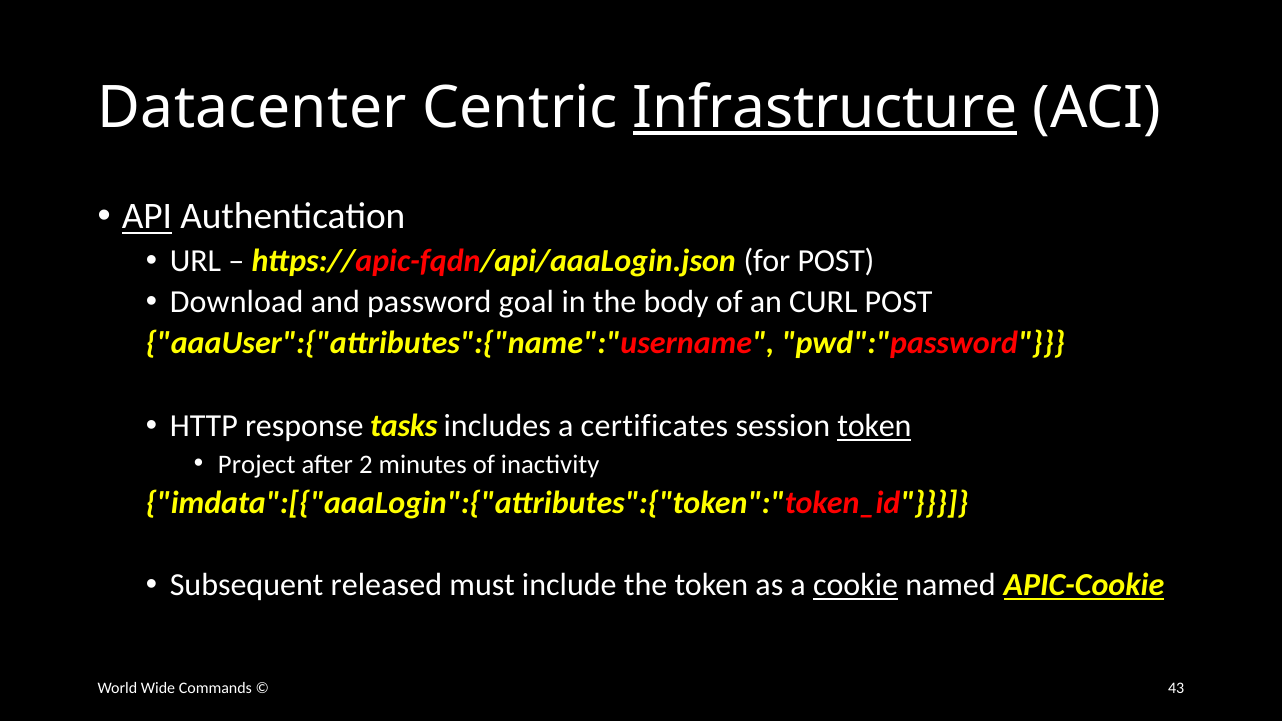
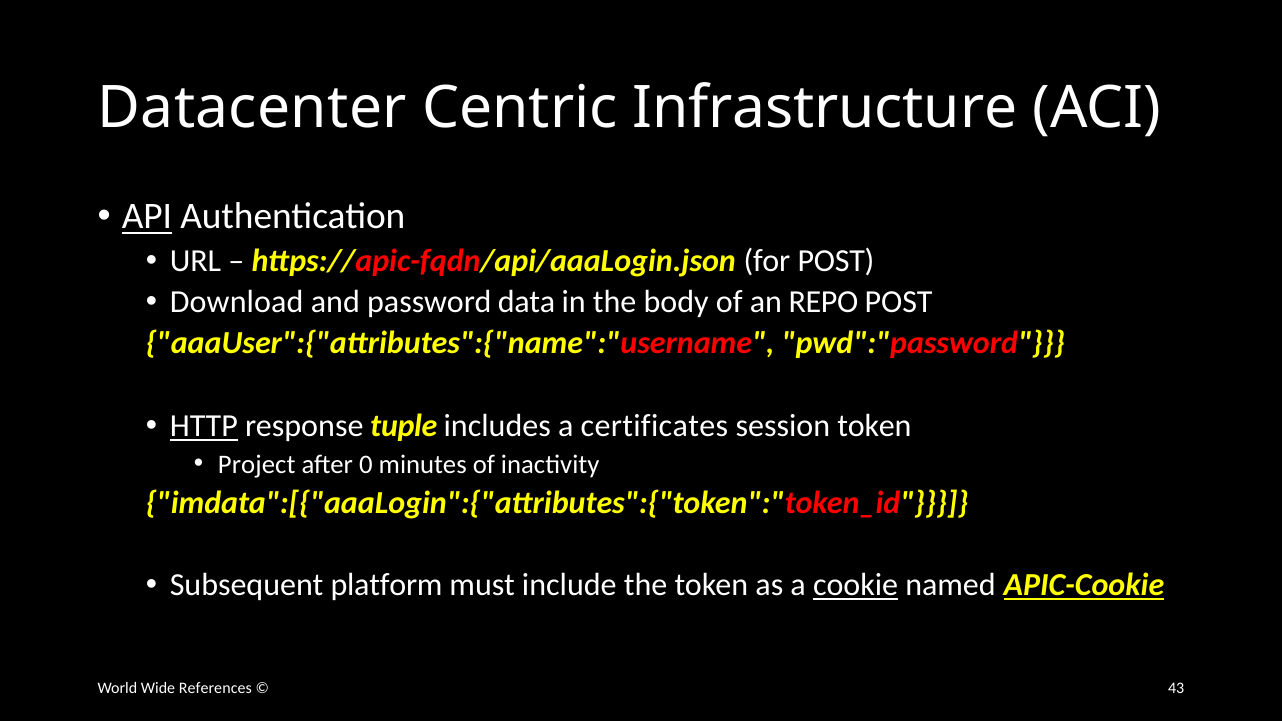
Infrastructure underline: present -> none (825, 108)
goal: goal -> data (527, 302)
CURL: CURL -> REPO (823, 302)
HTTP underline: none -> present (204, 426)
tasks: tasks -> tuple (404, 426)
token underline: present -> none (874, 426)
2: 2 -> 0 (366, 464)
released: released -> platform (387, 585)
Commands: Commands -> References (215, 689)
